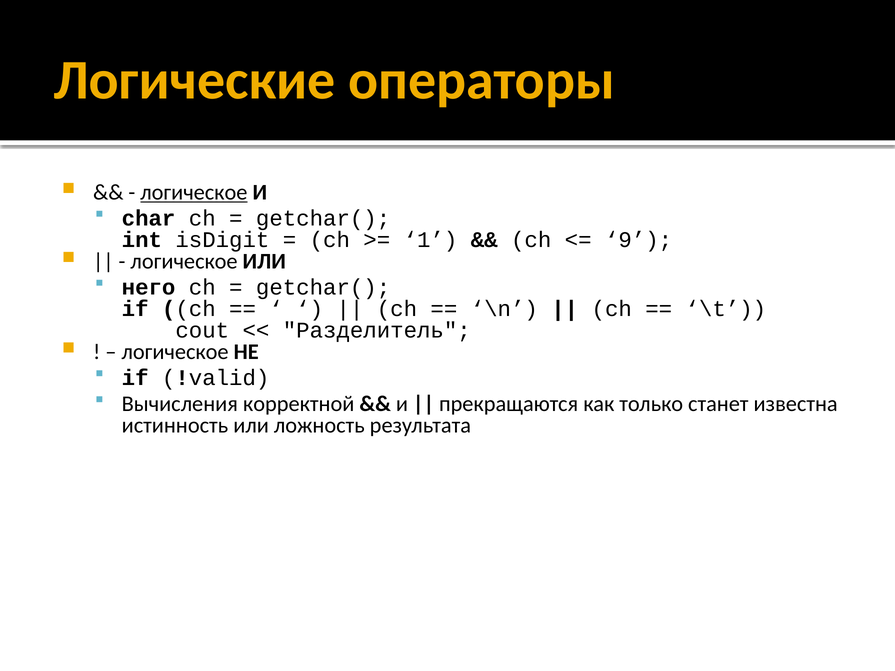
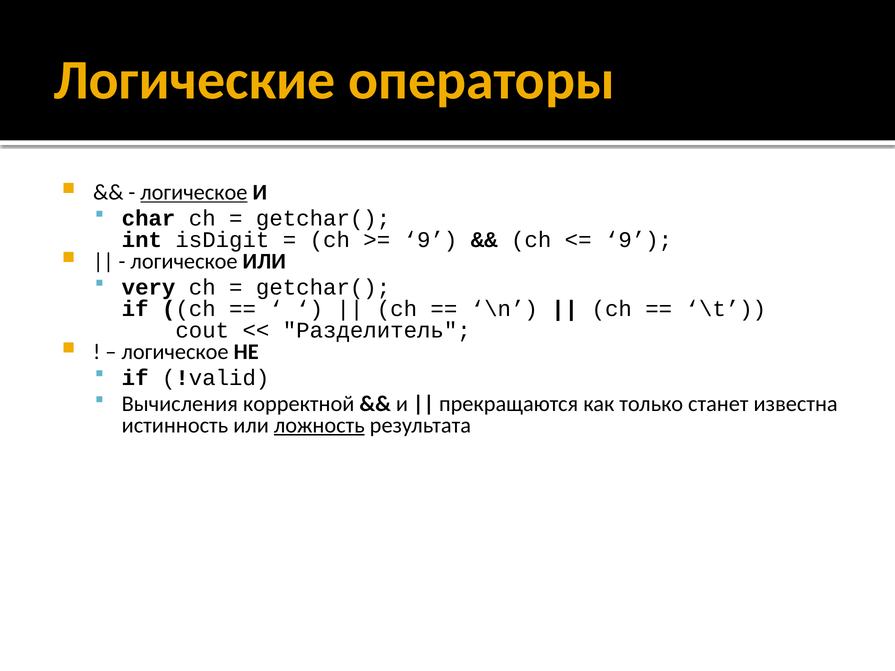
1: 1 -> 9 (430, 240)
него: него -> very (149, 287)
ложность underline: none -> present (319, 425)
